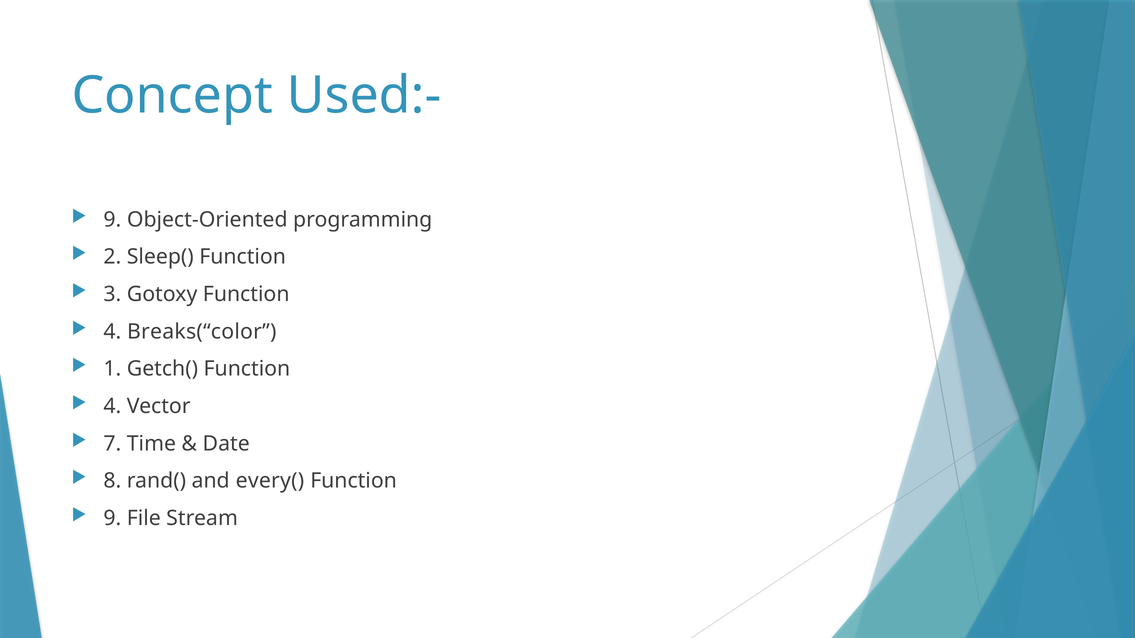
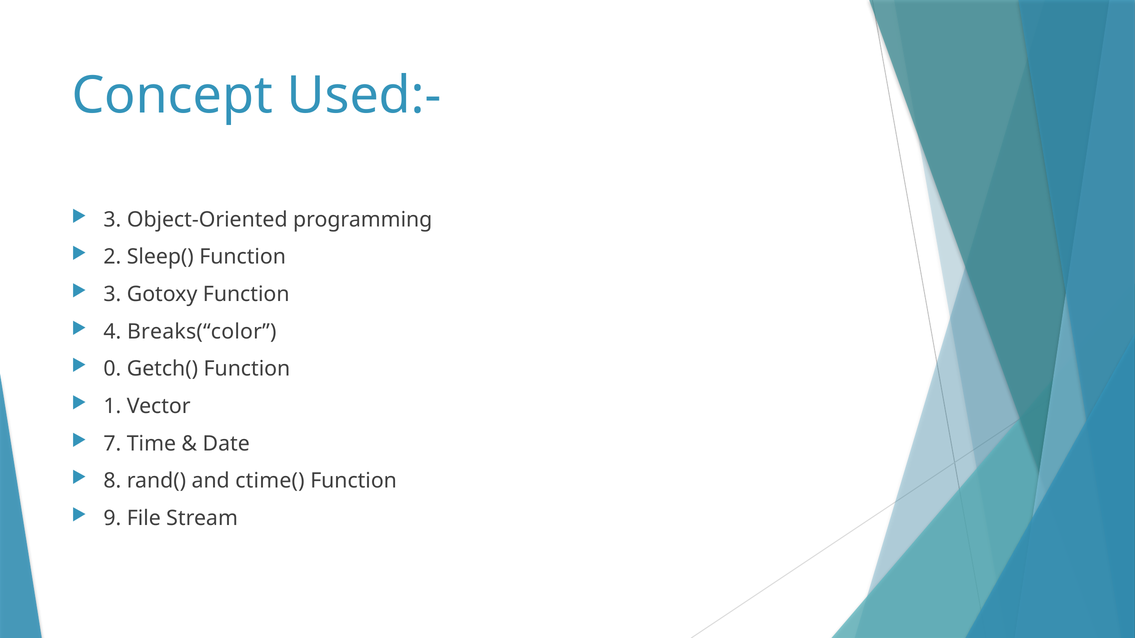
9: 9 -> 3 (112, 220)
1: 1 -> 0 (112, 369)
4: 4 -> 1 (112, 406)
every(: every( -> ctime( (270, 481)
